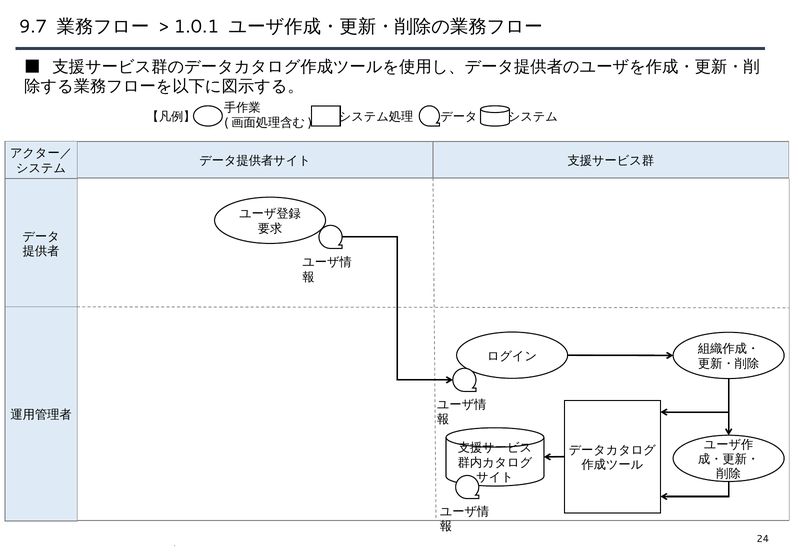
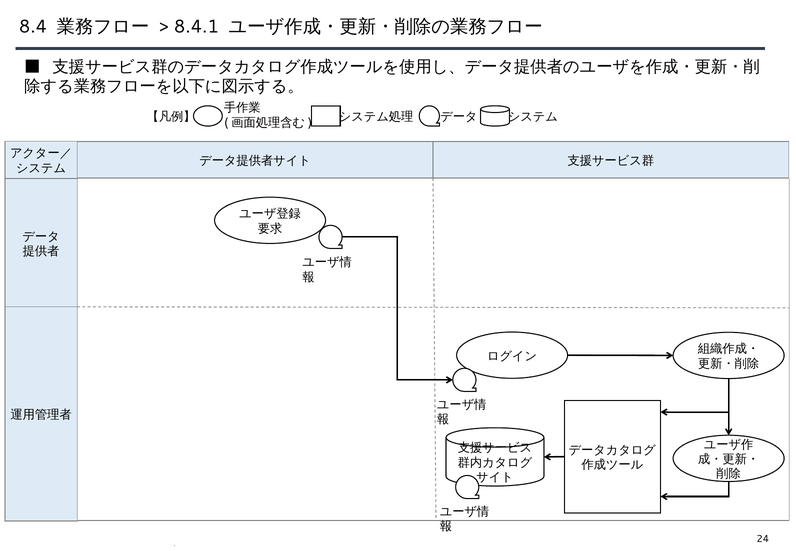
9.7: 9.7 -> 8.4 (33, 27)
1.0.1: 1.0.1 -> 8.4.1 (196, 27)
